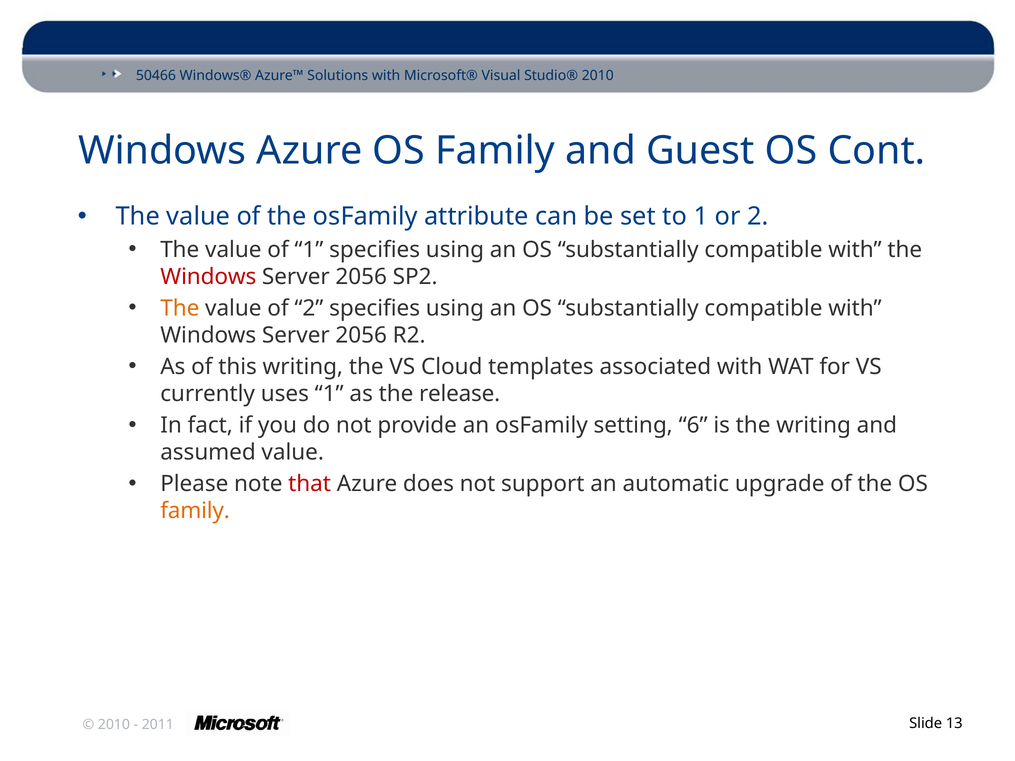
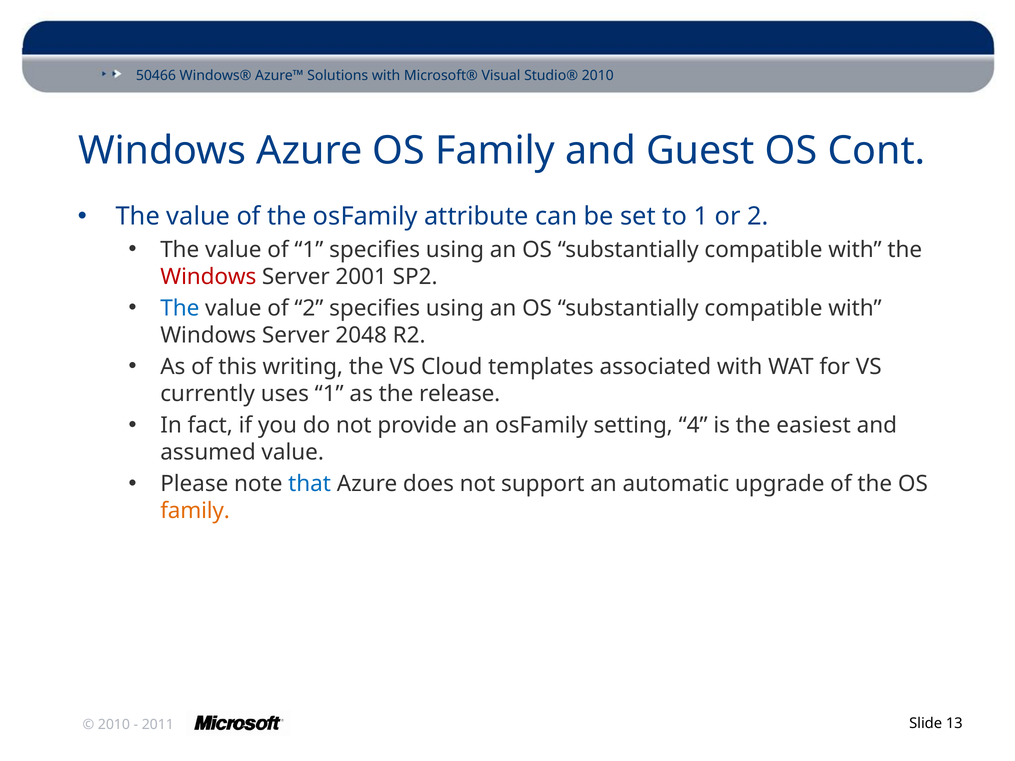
2056: 2056 -> 2001 (361, 277)
The colour: orange -> blue (180, 308)
2056: 2056 -> 2048 (361, 335)
6: 6 -> 4 (693, 426)
the writing: writing -> easiest (814, 426)
that colour: red -> blue (310, 484)
